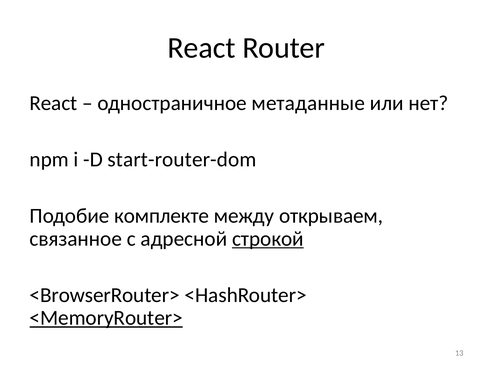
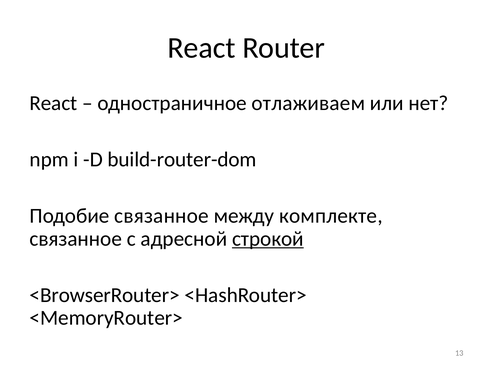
метаданные: метаданные -> отлаживаем (308, 103)
start-router-dom: start-router-dom -> build-router-dom (182, 159)
Подобие комплекте: комплекте -> связанное (162, 216)
открываем: открываем -> комплекте (331, 216)
<MemoryRouter> underline: present -> none (106, 318)
